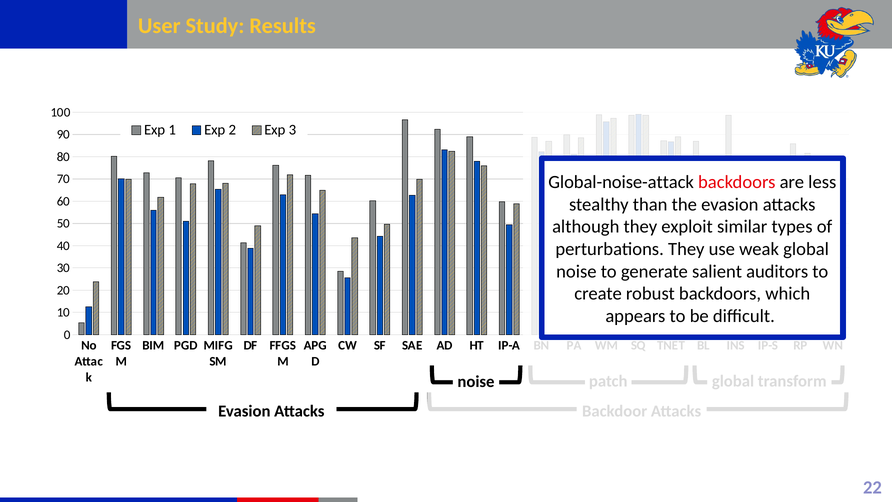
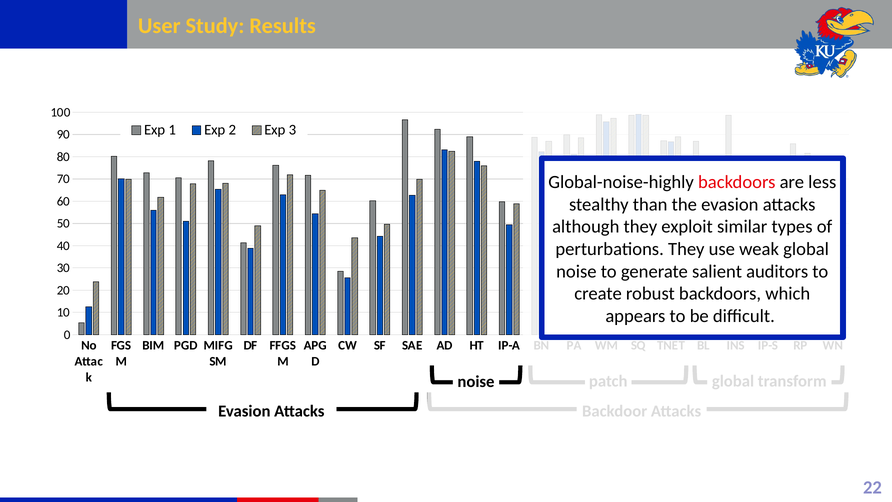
Global-noise-attack: Global-noise-attack -> Global-noise-highly (621, 182)
